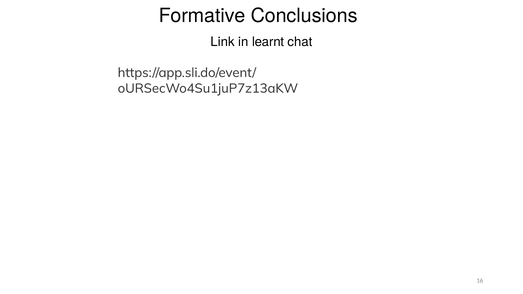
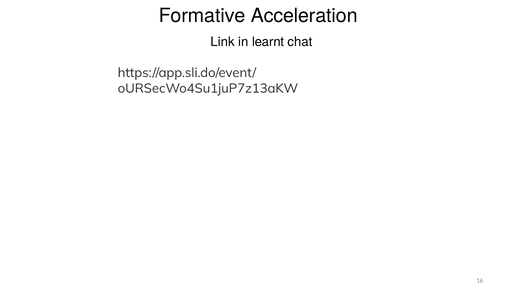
Conclusions: Conclusions -> Acceleration (304, 16)
